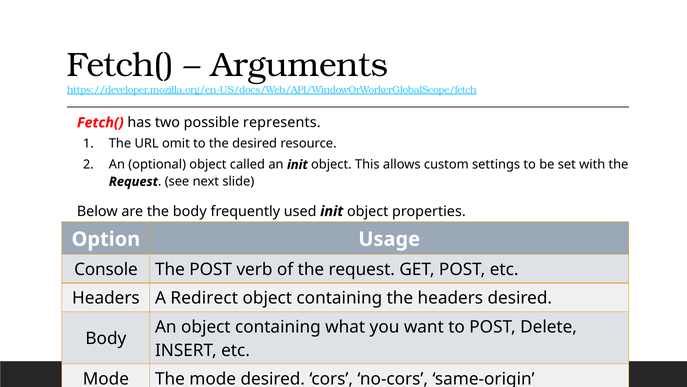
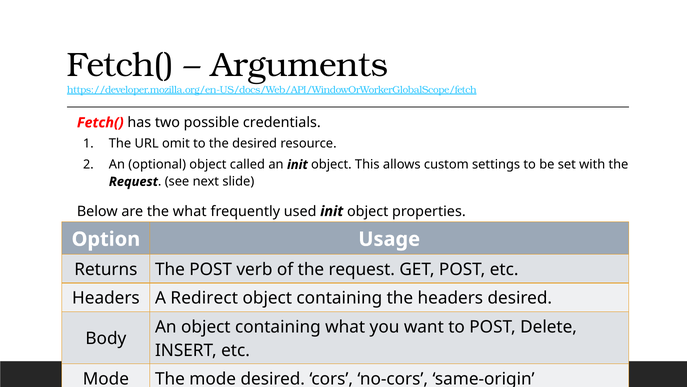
represents: represents -> credentials (282, 122)
the body: body -> what (190, 211)
Console: Console -> Returns (106, 269)
